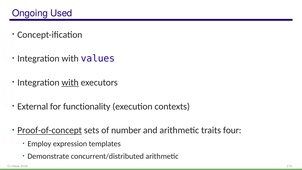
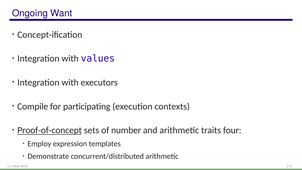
Used: Used -> Want (61, 13)
with underline: present -> none (70, 82)
External: External -> Compile (33, 106)
functionality: functionality -> participating (87, 106)
